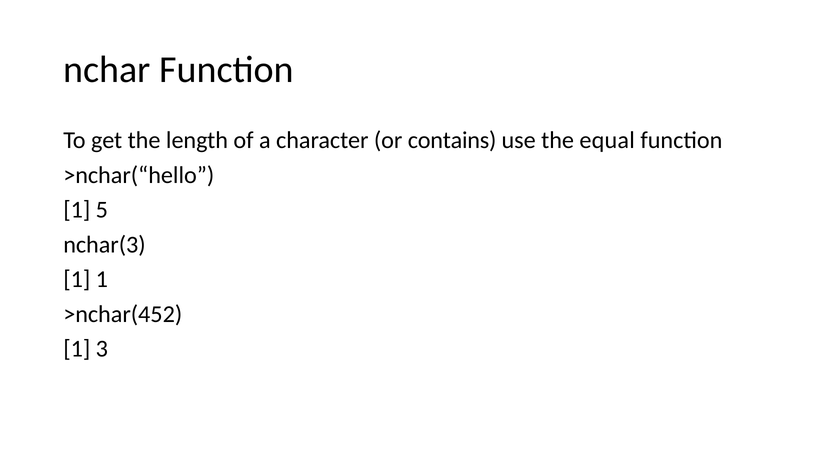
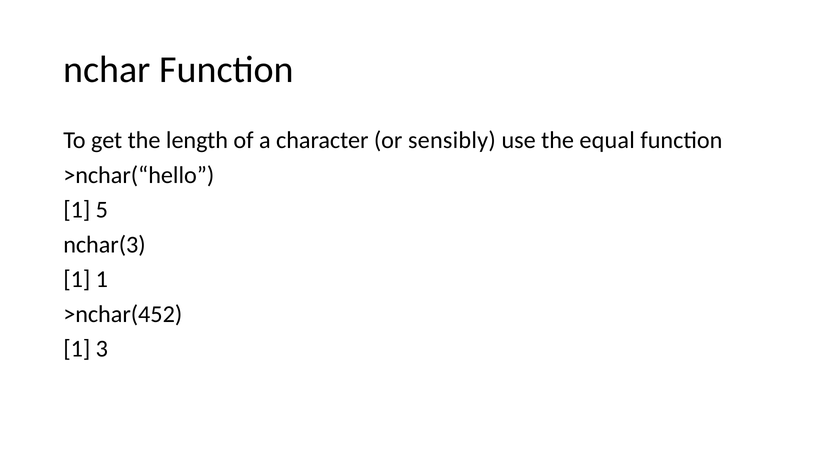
contains: contains -> sensibly (452, 140)
